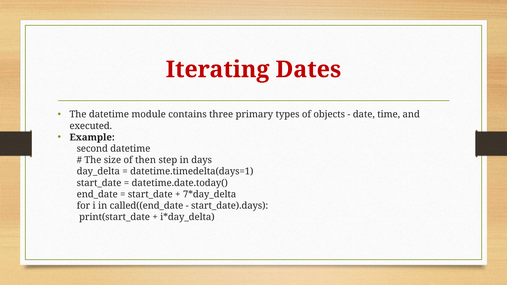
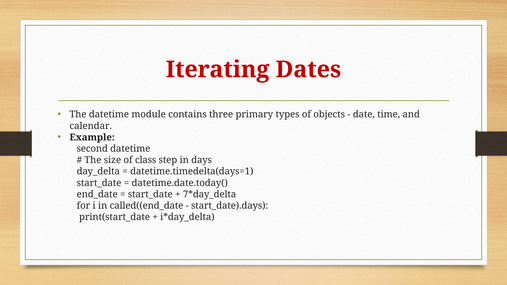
executed: executed -> calendar (91, 126)
then: then -> class (146, 160)
